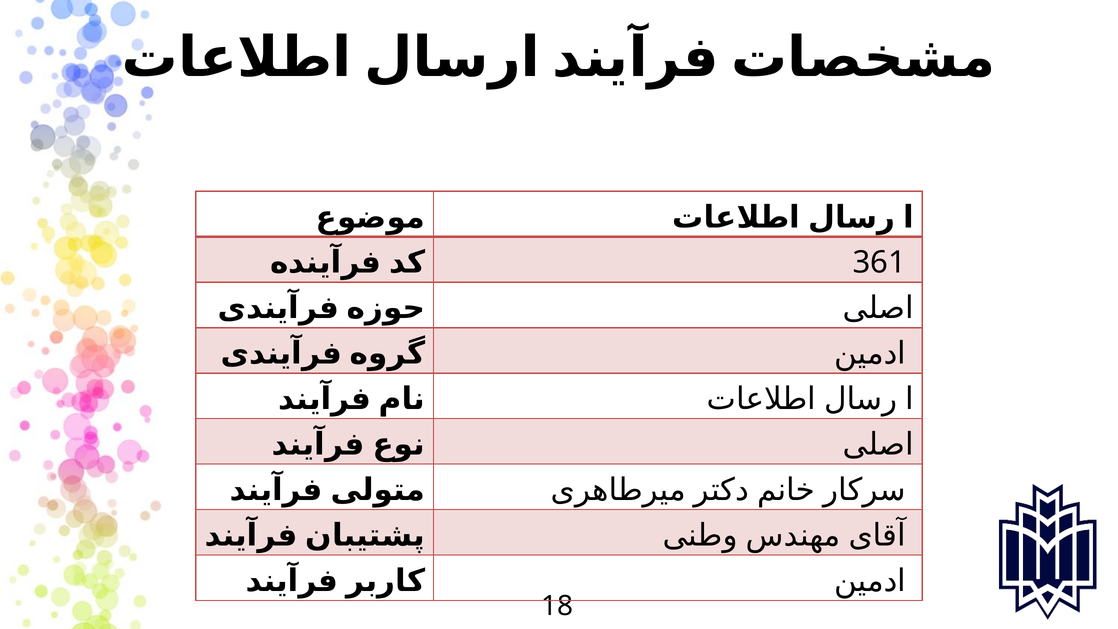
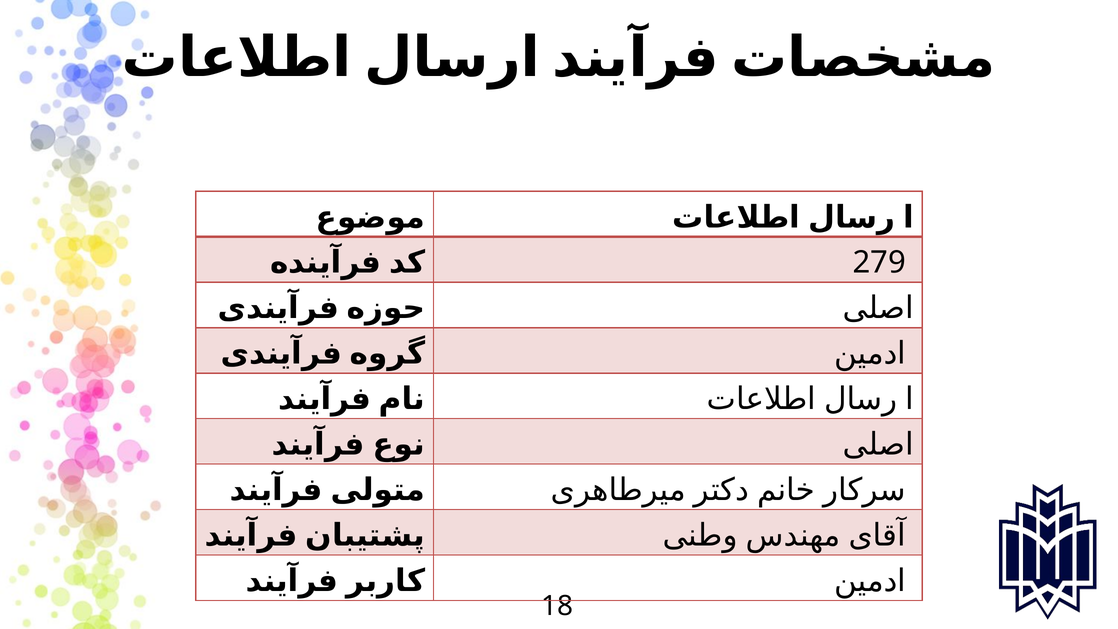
361: 361 -> 279 (879, 263)
